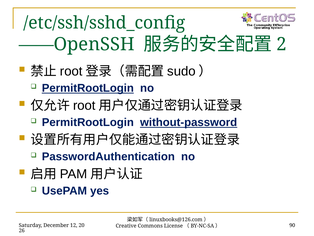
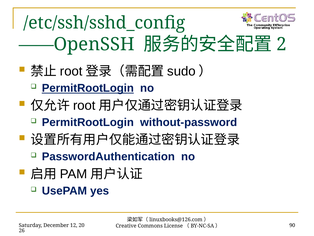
without-password underline: present -> none (189, 122)
